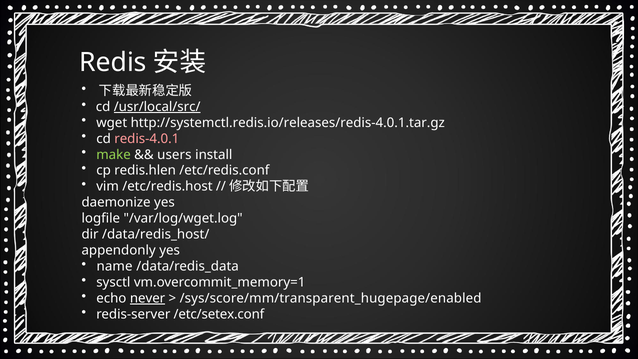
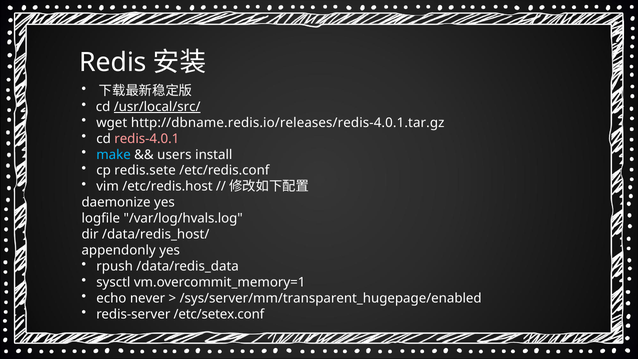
http://systemctl.redis.io/releases/redis-4.0.1.tar.gz: http://systemctl.redis.io/releases/redis-4.0.1.tar.gz -> http://dbname.redis.io/releases/redis-4.0.1.tar.gz (288, 123)
make colour: light green -> light blue (114, 155)
redis.hlen: redis.hlen -> redis.sete (145, 171)
/var/log/wget.log: /var/log/wget.log -> /var/log/hvals.log (183, 218)
name: name -> rpush (115, 266)
never underline: present -> none (148, 298)
/sys/score/mm/transparent_hugepage/enabled: /sys/score/mm/transparent_hugepage/enabled -> /sys/server/mm/transparent_hugepage/enabled (331, 298)
